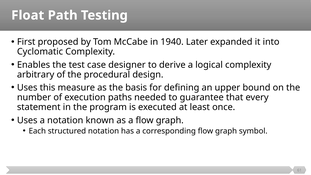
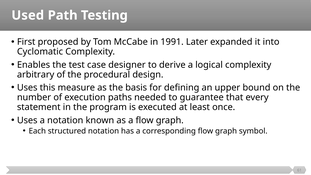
Float: Float -> Used (28, 15)
1940: 1940 -> 1991 (172, 42)
